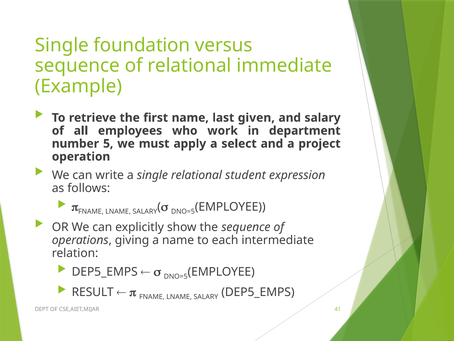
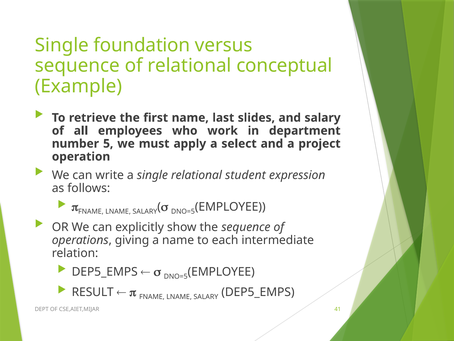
immediate: immediate -> conceptual (284, 66)
given: given -> slides (256, 118)
